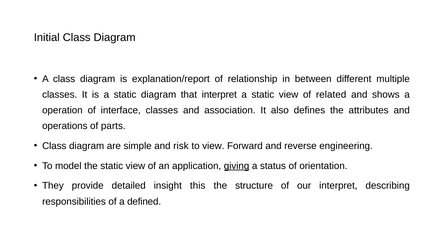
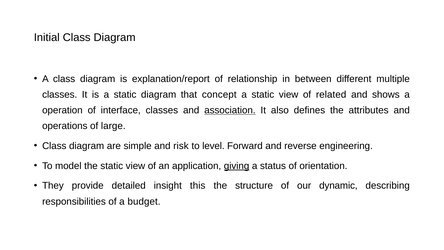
that interpret: interpret -> concept (219, 94)
association underline: none -> present (230, 110)
parts: parts -> large (113, 126)
to view: view -> level (213, 146)
our interpret: interpret -> dynamic (338, 186)
defined: defined -> budget (144, 201)
